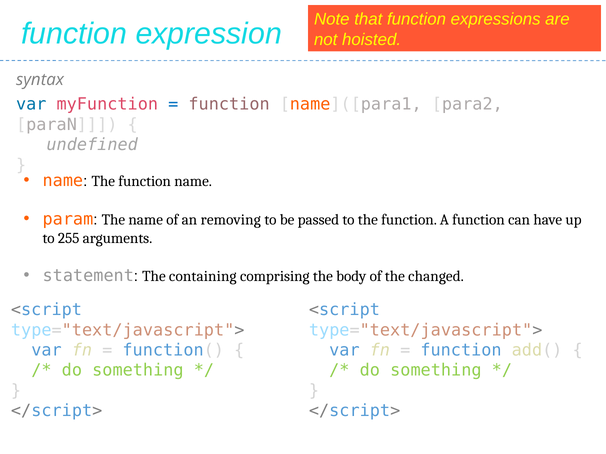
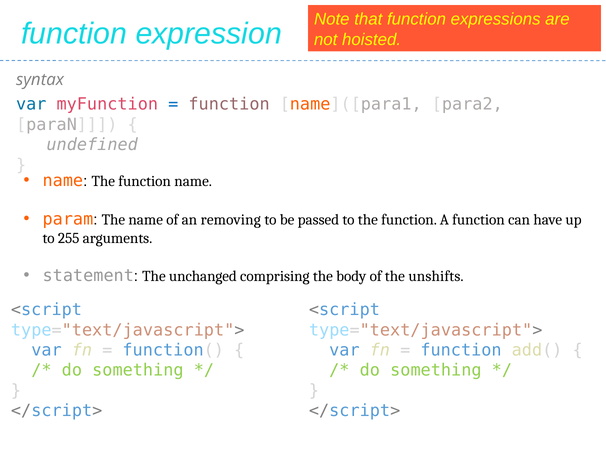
containing: containing -> unchanged (203, 276)
changed: changed -> unshifts (436, 276)
